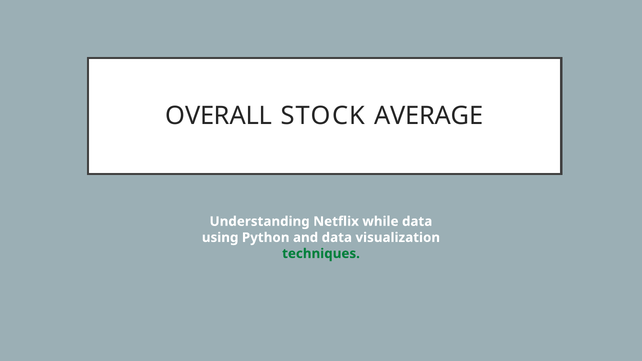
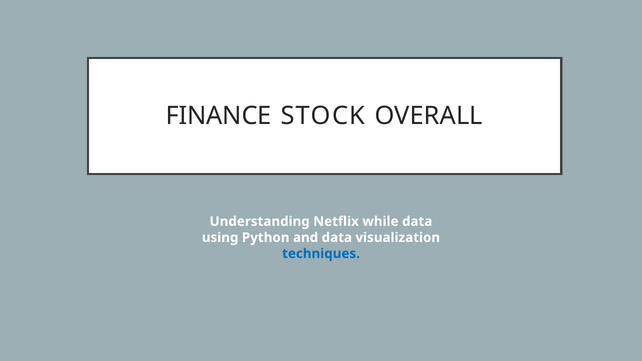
OVERALL: OVERALL -> FINANCE (219, 116)
AVERAGE: AVERAGE -> OVERALL (429, 116)
techniques colour: green -> blue (321, 254)
